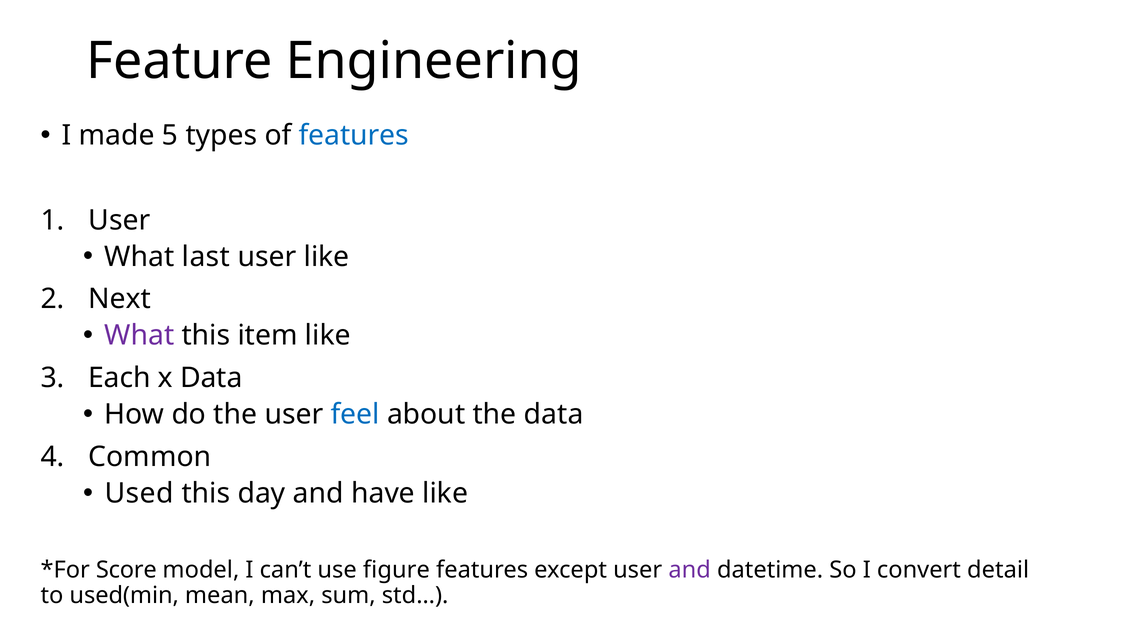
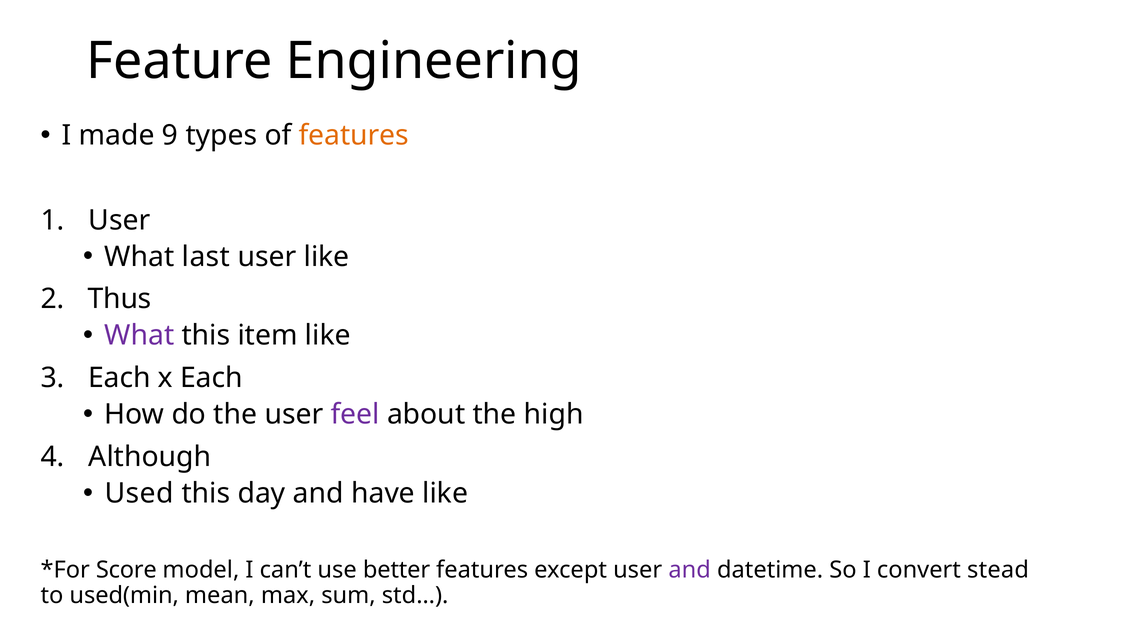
5: 5 -> 9 (170, 135)
features colour: blue -> orange (354, 135)
Next: Next -> Thus (120, 299)
x Data: Data -> Each (211, 378)
feel colour: blue -> purple (355, 414)
the data: data -> high (554, 414)
Common: Common -> Although (150, 457)
figure: figure -> better (397, 570)
detail: detail -> stead (998, 570)
